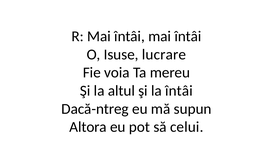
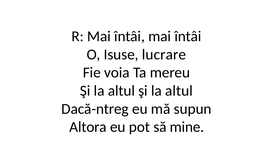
întâi: întâi -> altul (179, 91)
celui: celui -> mine (187, 127)
